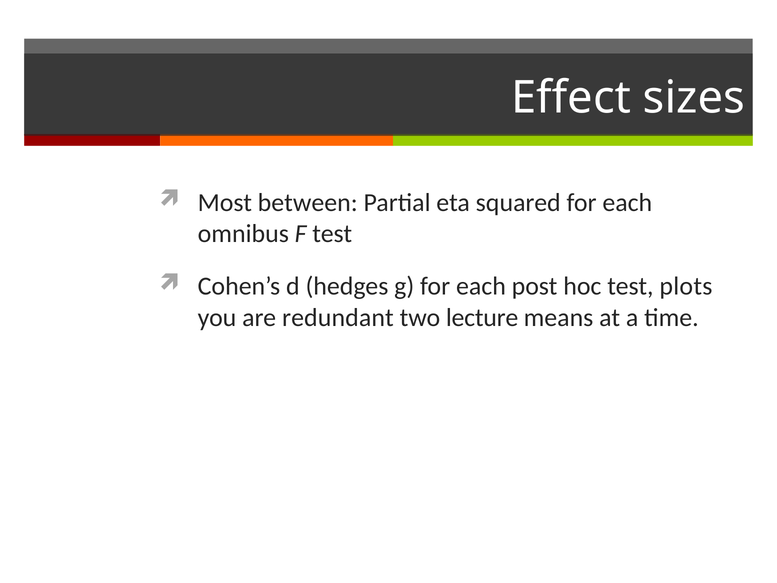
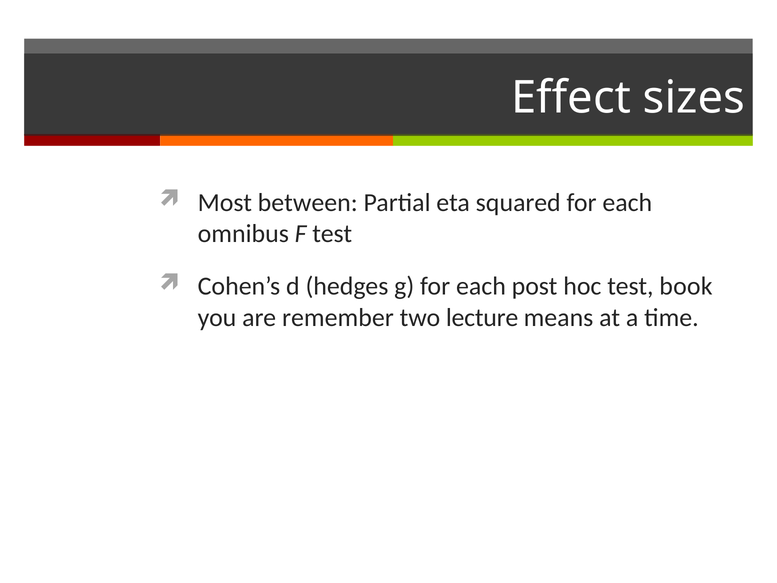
plots: plots -> book (686, 286)
redundant: redundant -> remember (338, 317)
